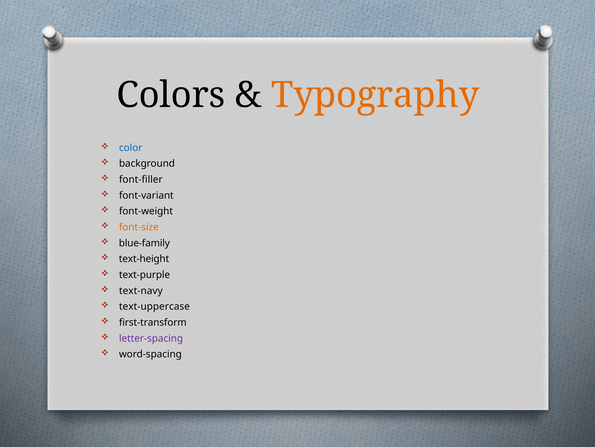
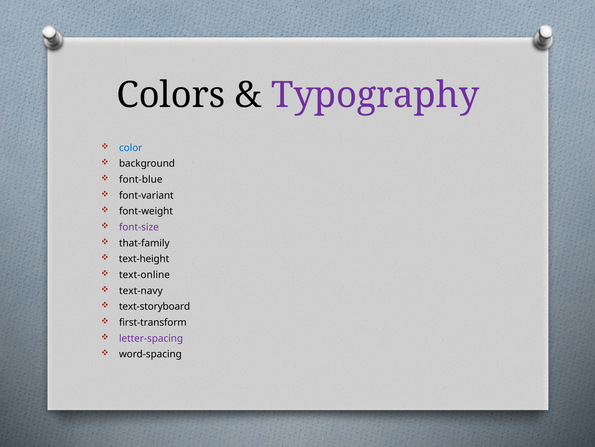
Typography colour: orange -> purple (375, 95)
font-filler: font-filler -> font-blue (141, 179)
font-size colour: orange -> purple (139, 227)
blue-family: blue-family -> that-family (144, 243)
text-purple: text-purple -> text-online (144, 274)
text-uppercase: text-uppercase -> text-storyboard (155, 306)
